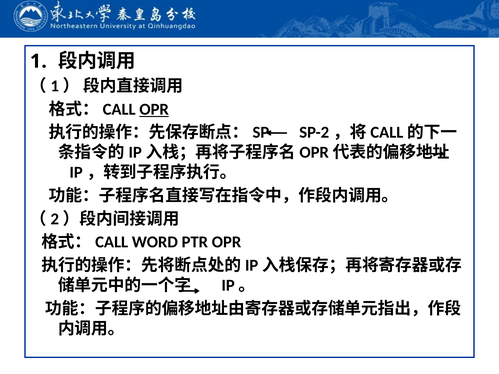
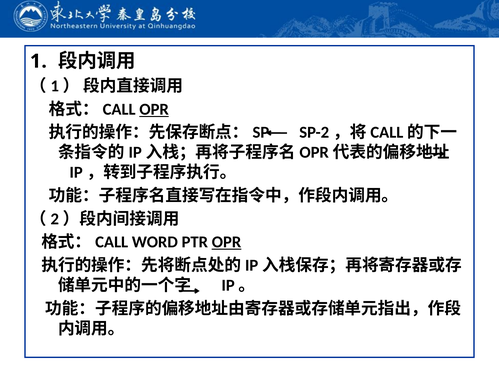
OPR underline: none -> present (226, 242)
